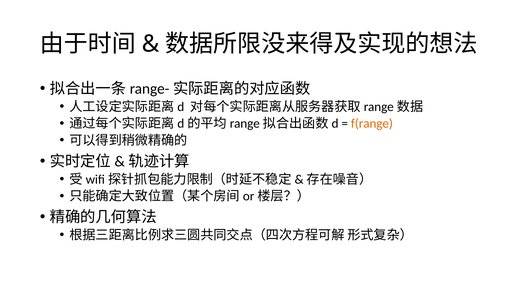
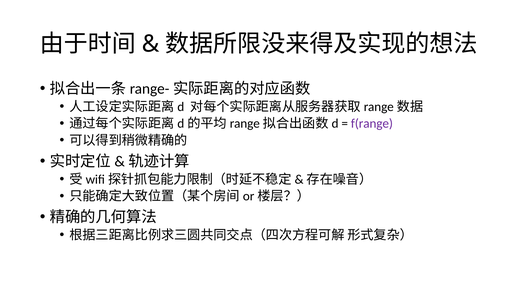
f(range colour: orange -> purple (372, 124)
